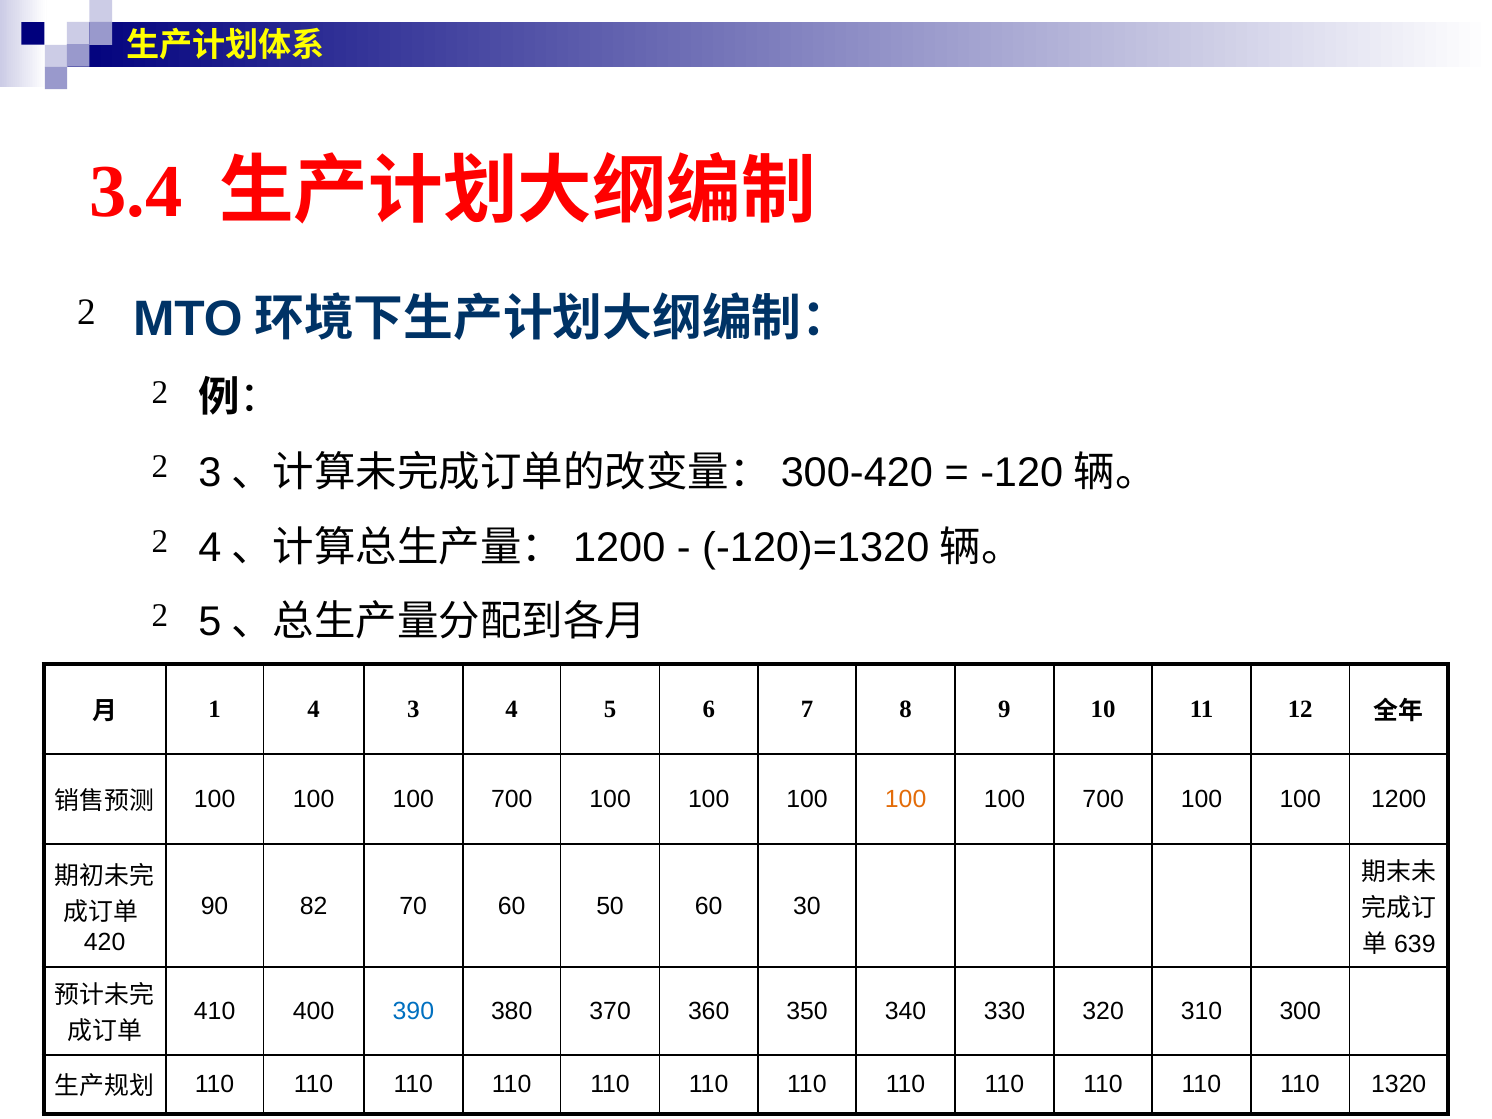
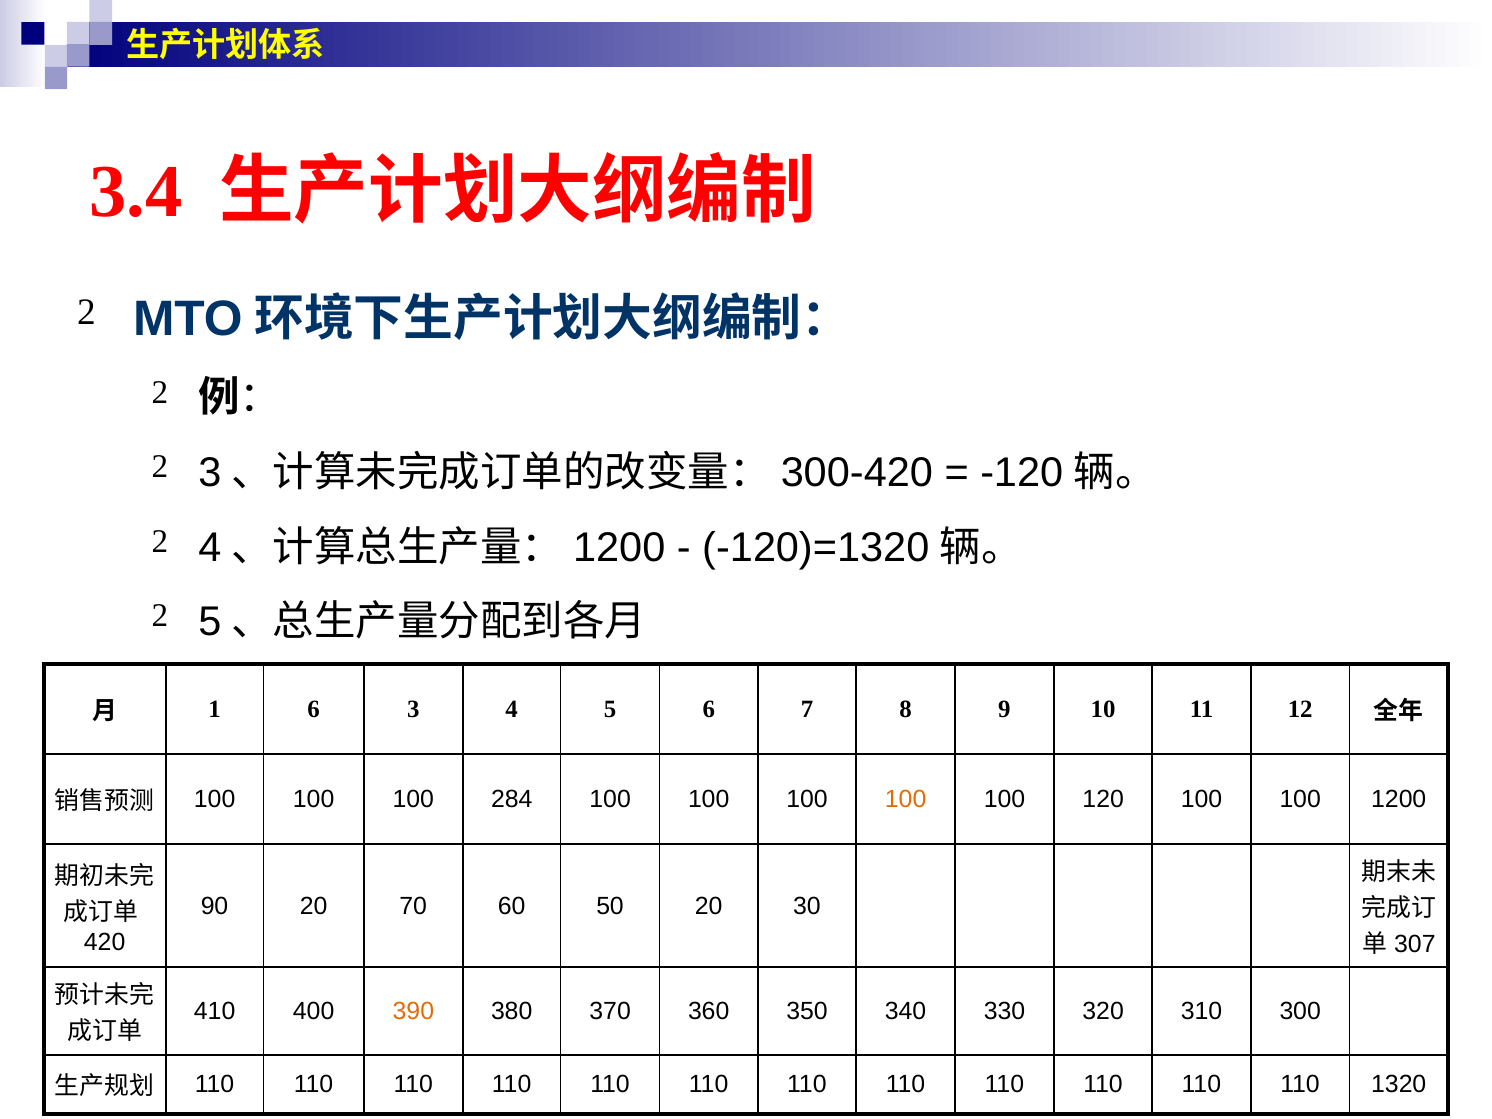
1 4: 4 -> 6 (314, 709)
700: 700 -> 284 (512, 799)
700: 700 -> 120 (1103, 799)
90 82: 82 -> 20 (314, 906)
50 60: 60 -> 20 (709, 906)
639: 639 -> 307 (1415, 944)
390 colour: blue -> orange (413, 1011)
